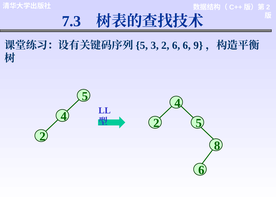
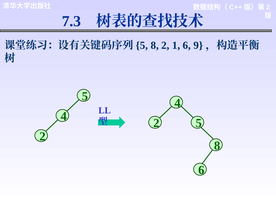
3: 3 -> 8 (155, 45)
2 6: 6 -> 1 (176, 45)
